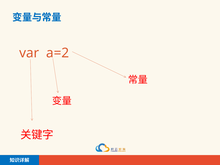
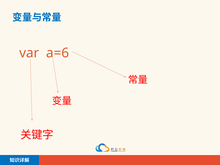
a=2: a=2 -> a=6 (58, 53)
